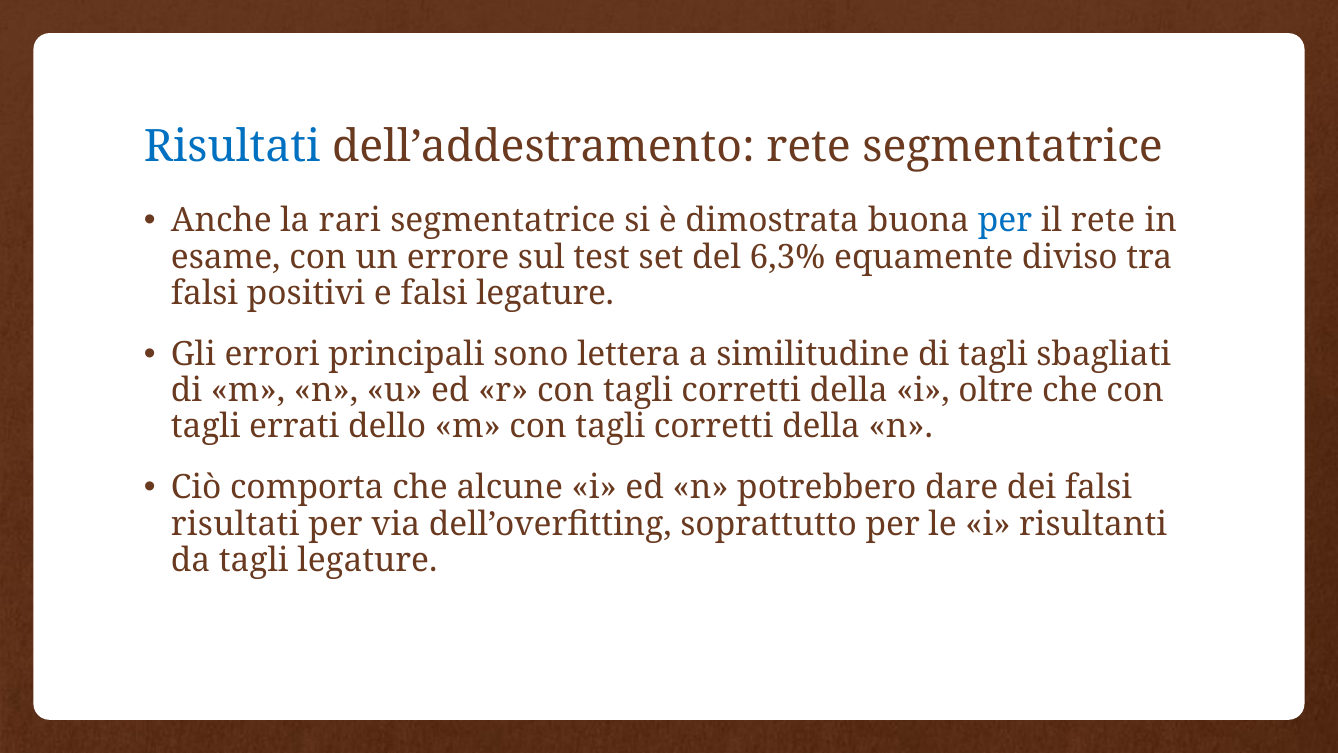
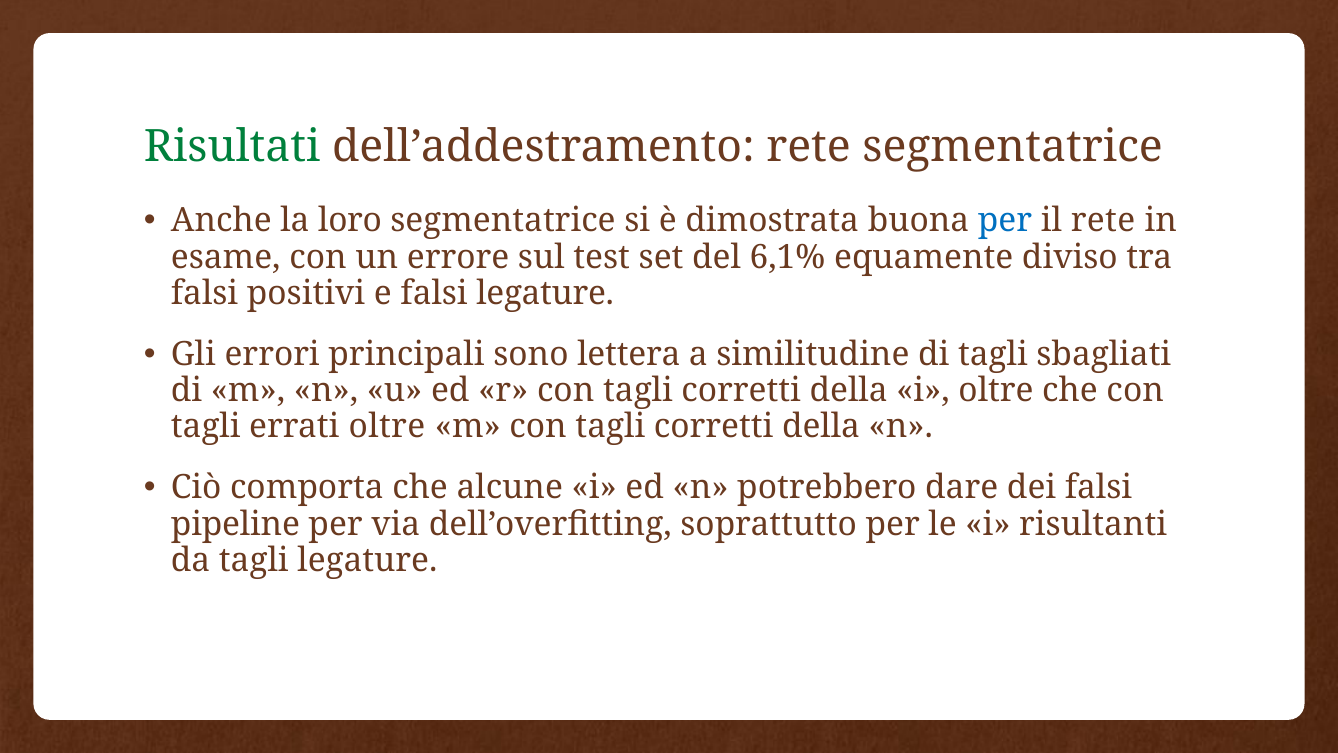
Risultati colour: blue -> green (232, 147)
rari: rari -> loro (350, 221)
6,3%: 6,3% -> 6,1% (788, 257)
errati dello: dello -> oltre (387, 427)
risultati: risultati -> pipeline (235, 524)
